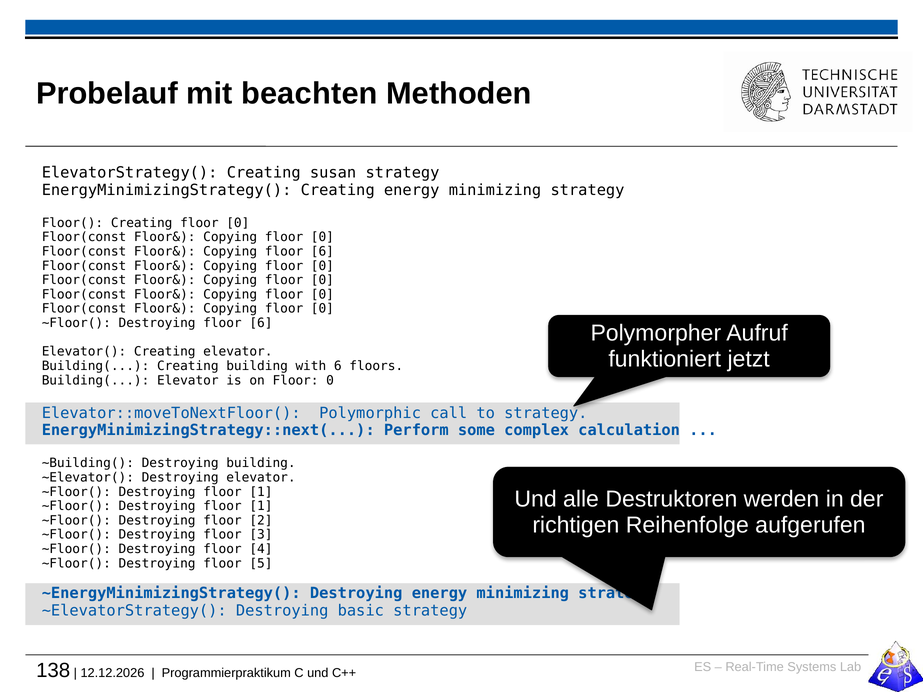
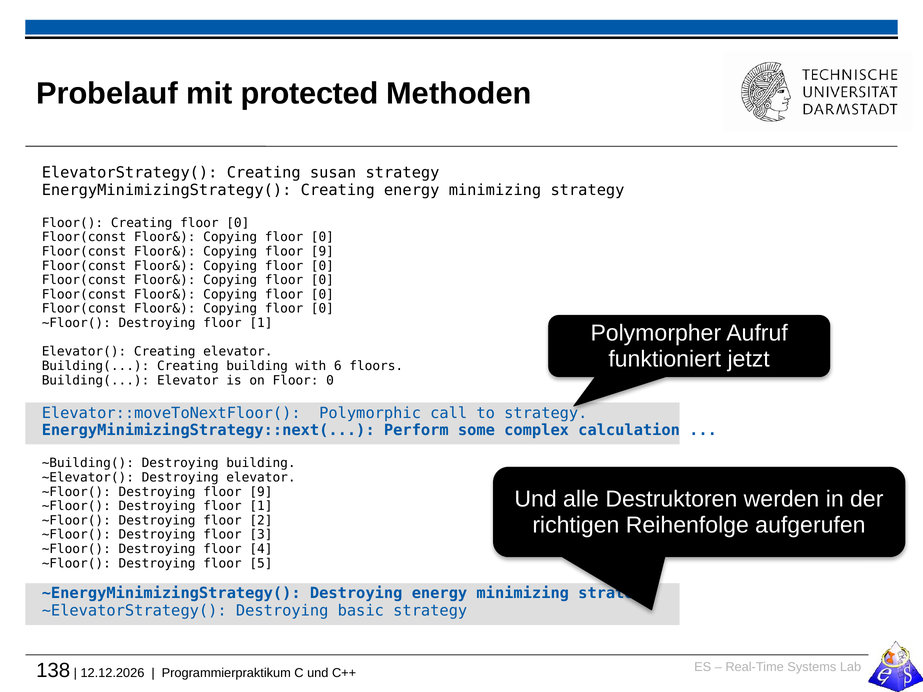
beachten: beachten -> protected (310, 94)
Copying floor 6: 6 -> 9 (322, 252)
6: 6 -> 1 (261, 323)
1: 1 -> 9 (261, 492)
